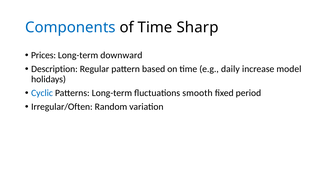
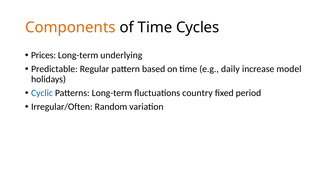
Components colour: blue -> orange (70, 28)
Sharp: Sharp -> Cycles (198, 28)
downward: downward -> underlying (121, 55)
Description: Description -> Predictable (54, 69)
smooth: smooth -> country (197, 93)
